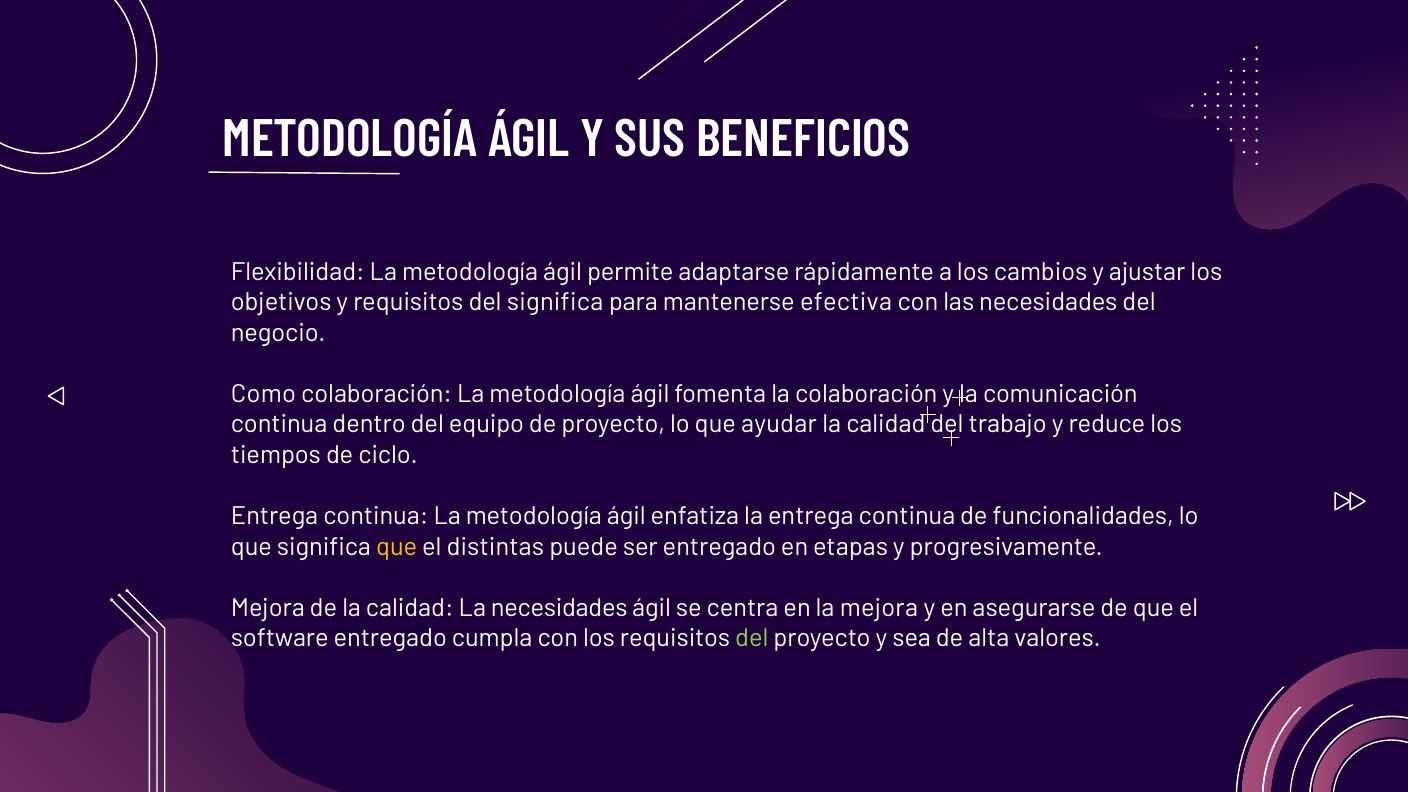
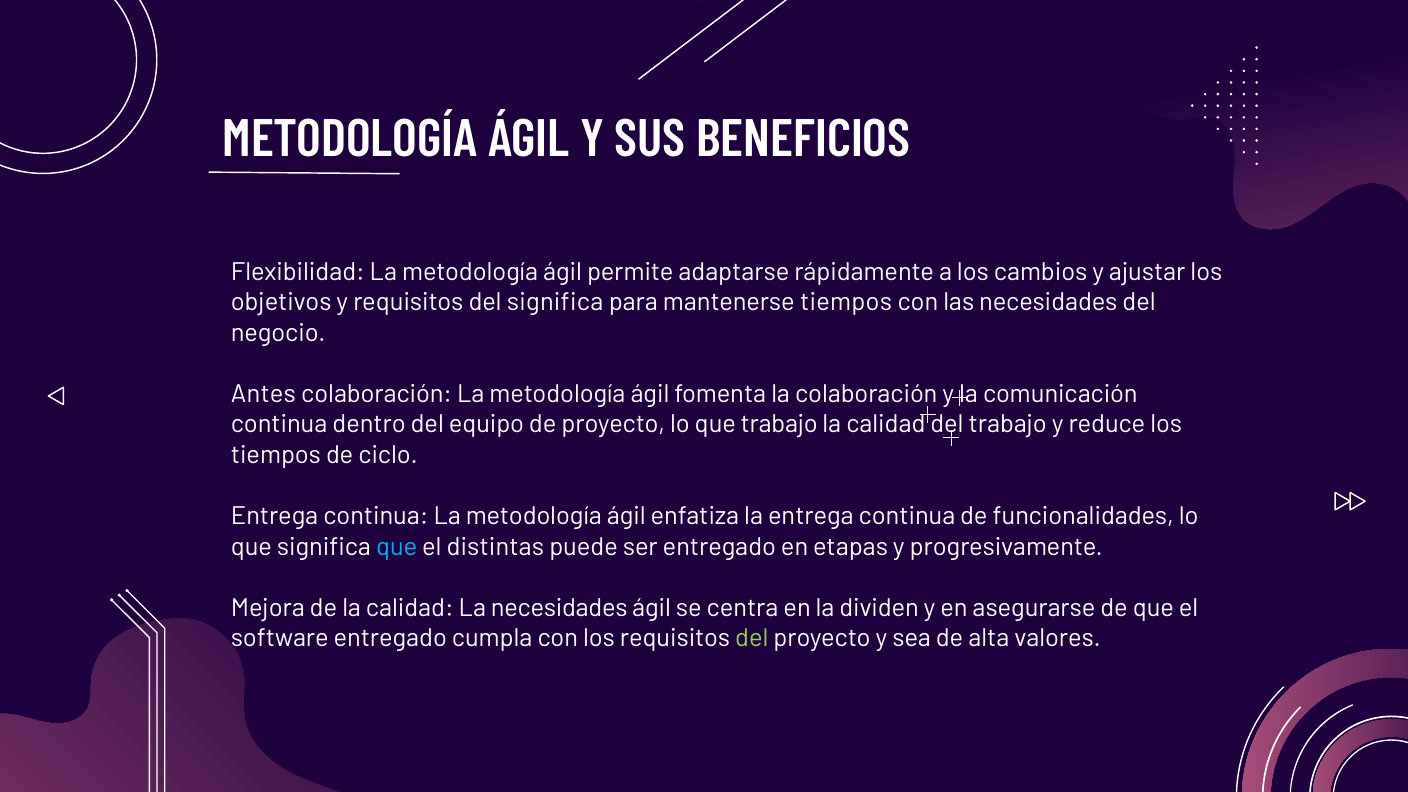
mantenerse efectiva: efectiva -> tiempos (846, 302)
Como: Como -> Antes (263, 394)
que ayudar: ayudar -> trabajo (779, 425)
que colour: yellow -> light blue (397, 547)
la mejora: mejora -> dividen (879, 608)
